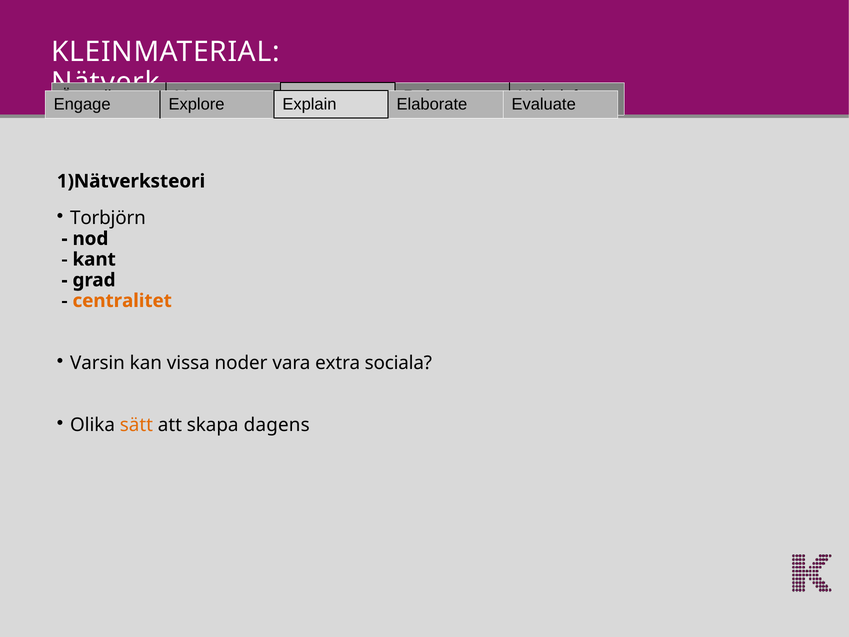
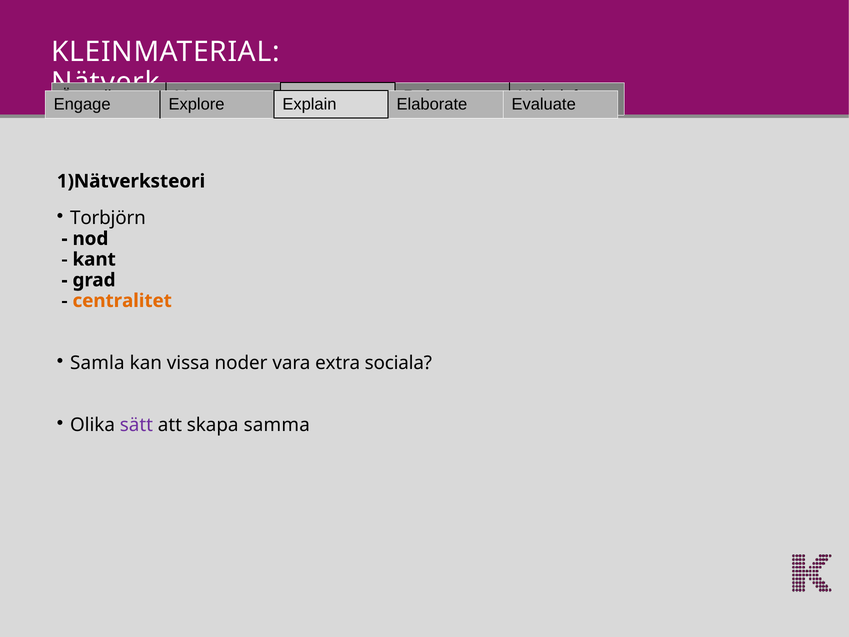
Varsin: Varsin -> Samla (97, 363)
sätt colour: orange -> purple (136, 425)
dagens: dagens -> samma (277, 425)
